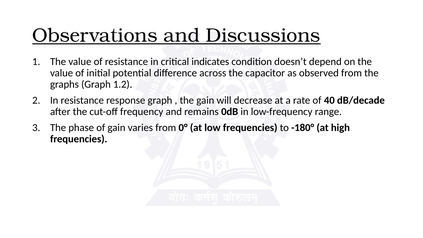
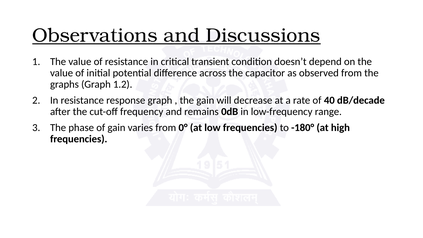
indicates: indicates -> transient (210, 62)
